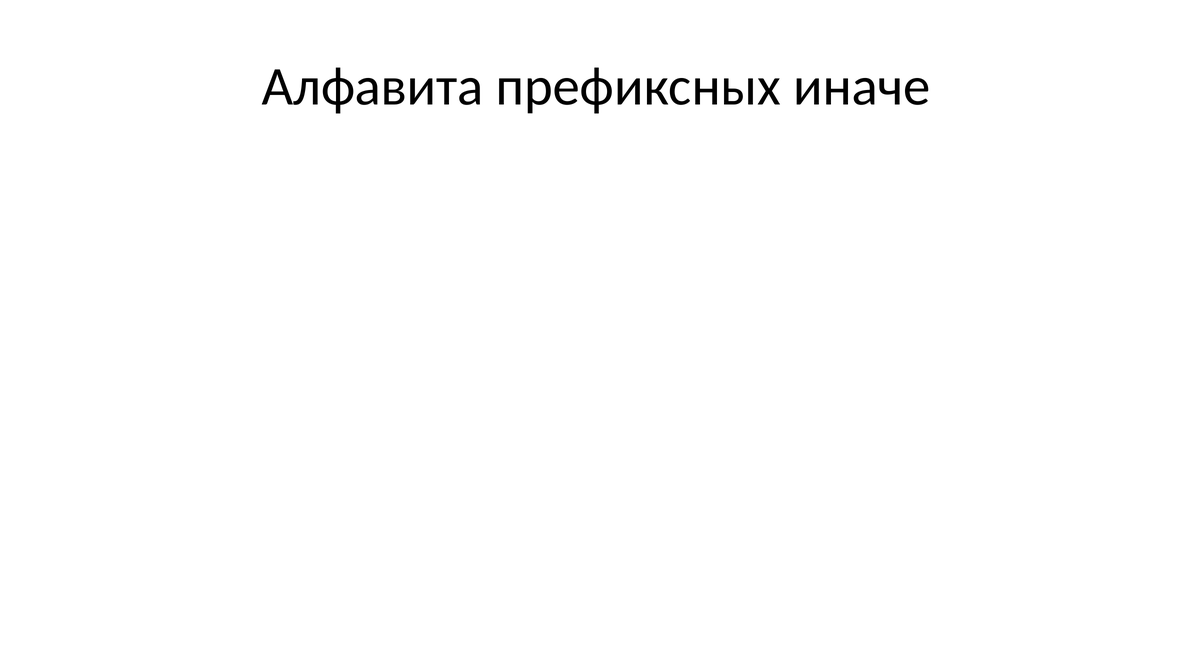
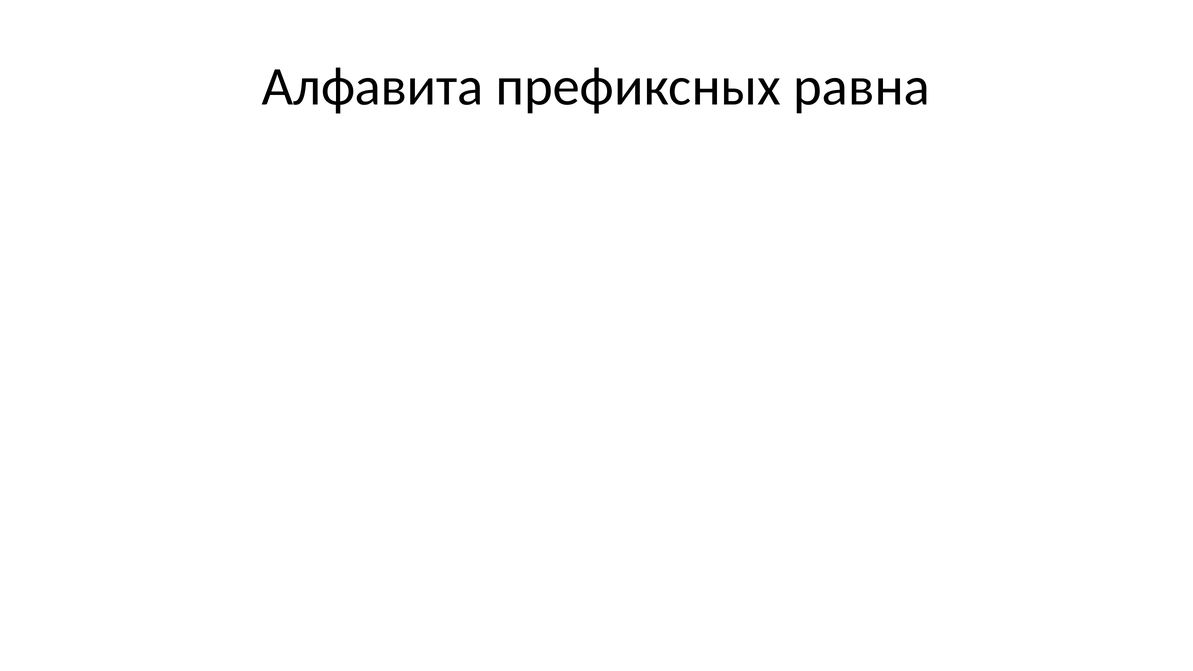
иначе: иначе -> равна (862, 87)
